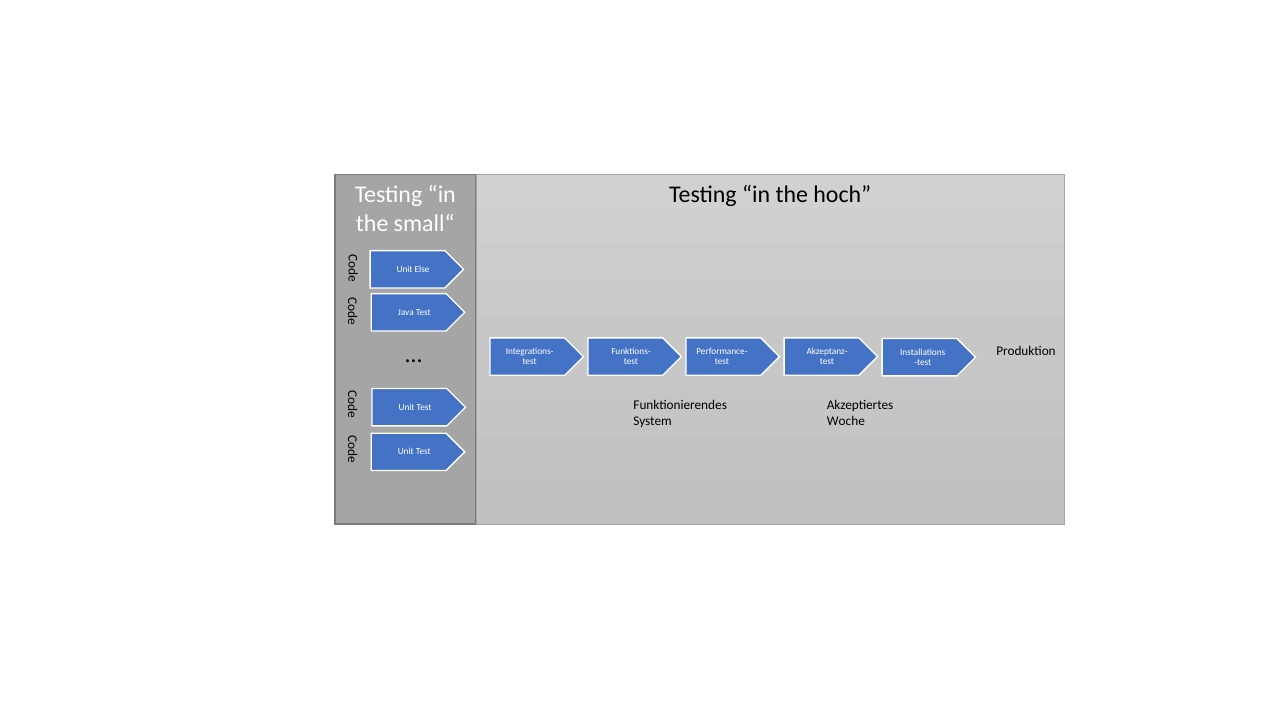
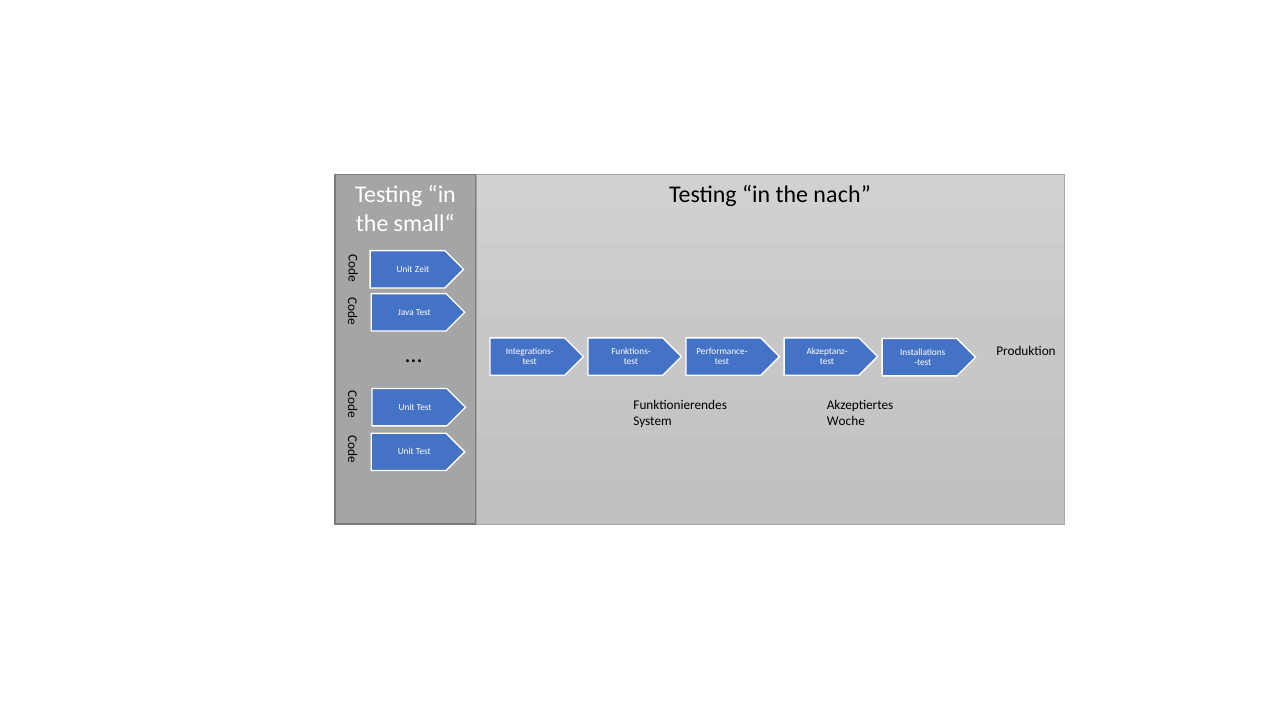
hoch: hoch -> nach (842, 195)
Else: Else -> Zeit (422, 269)
